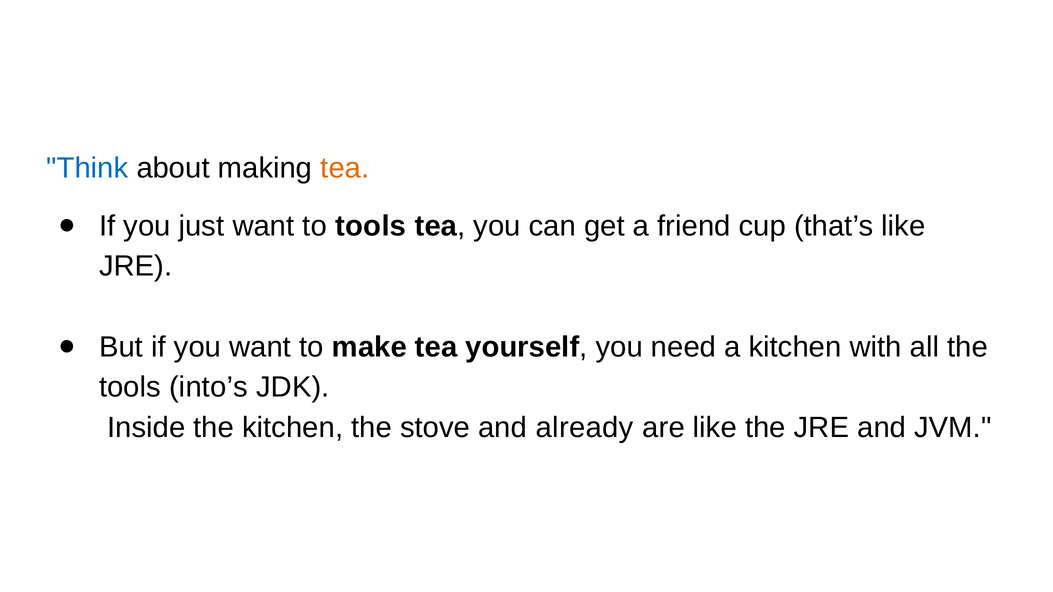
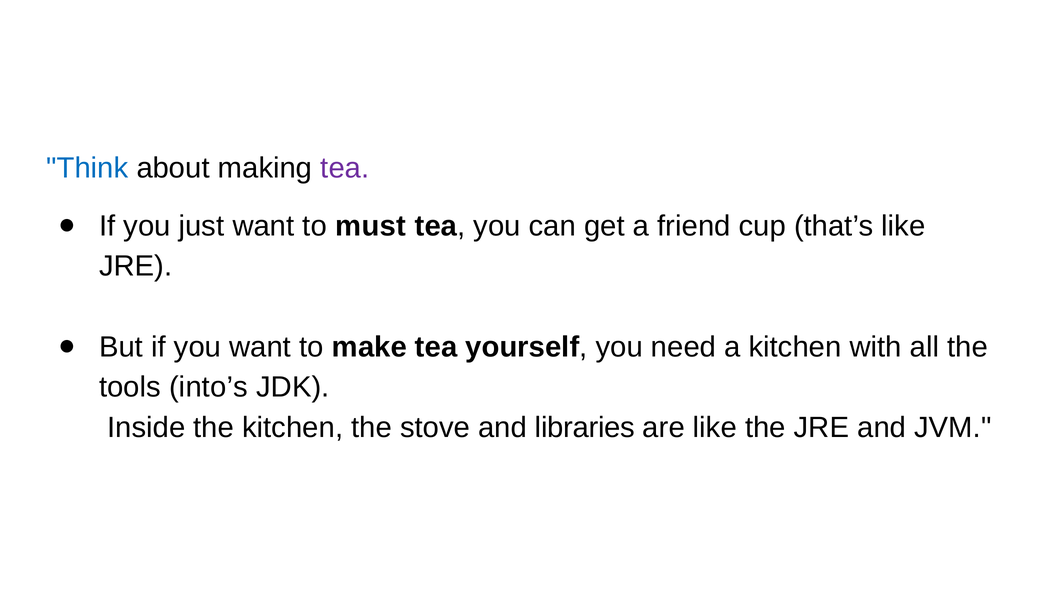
tea colour: orange -> purple (345, 168)
to tools: tools -> must (371, 226)
already: already -> libraries (585, 428)
